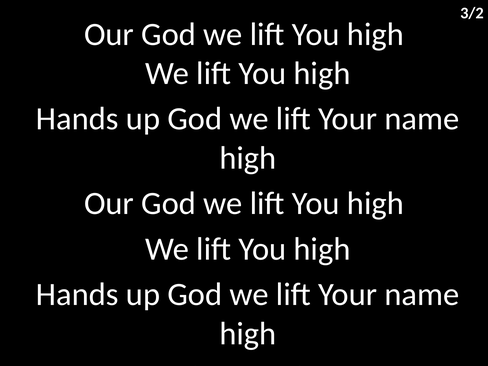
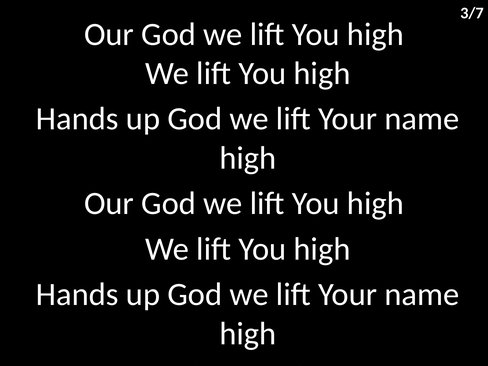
3/2: 3/2 -> 3/7 (472, 13)
